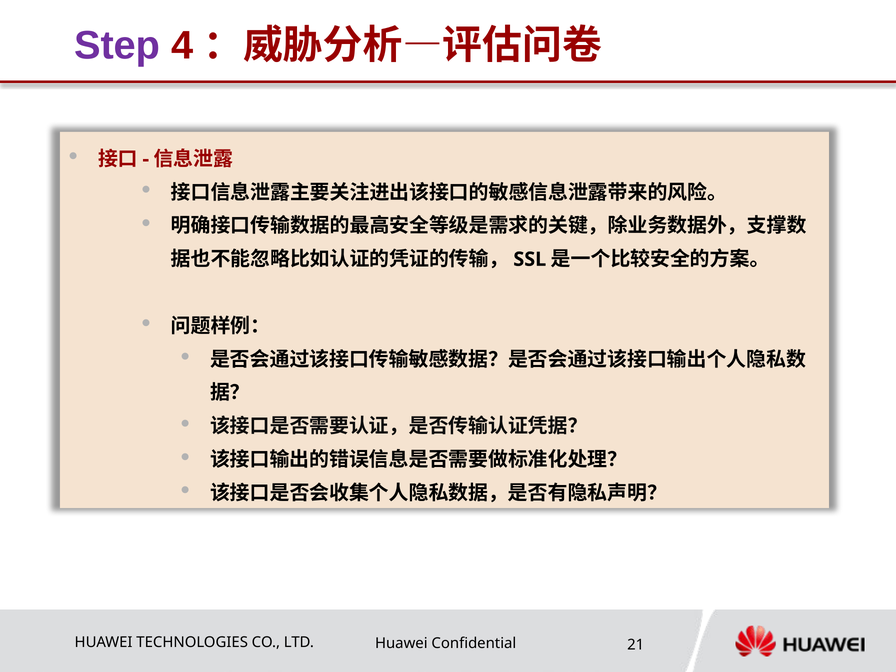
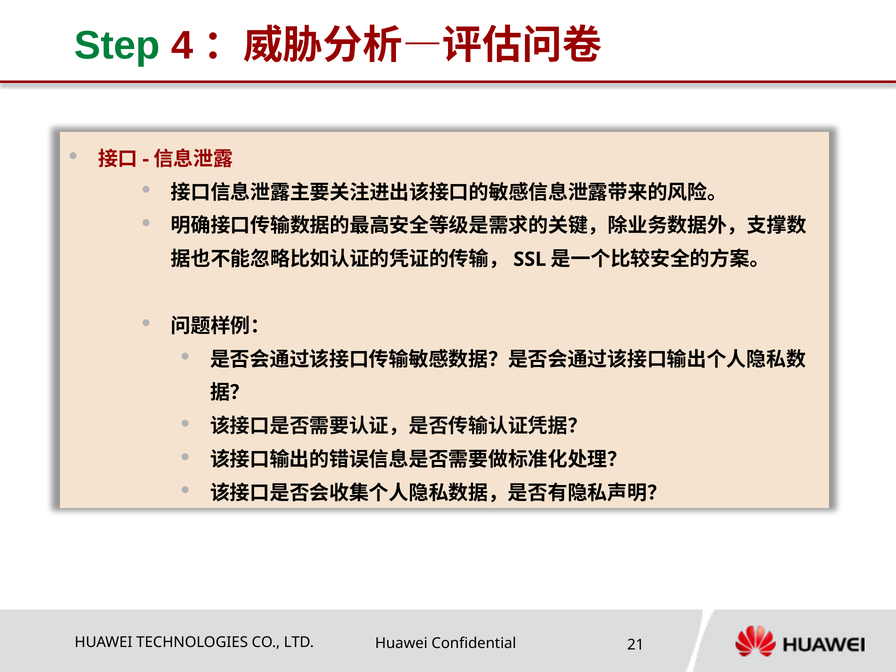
Step colour: purple -> green (117, 45)
